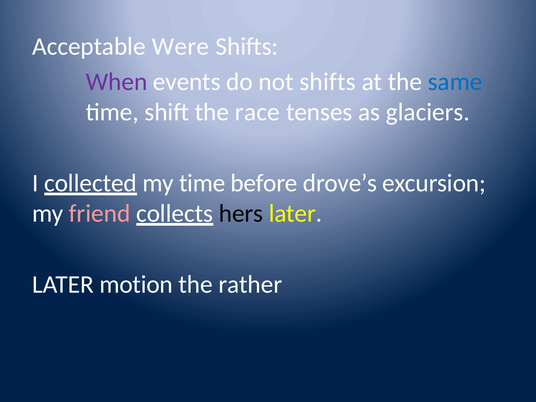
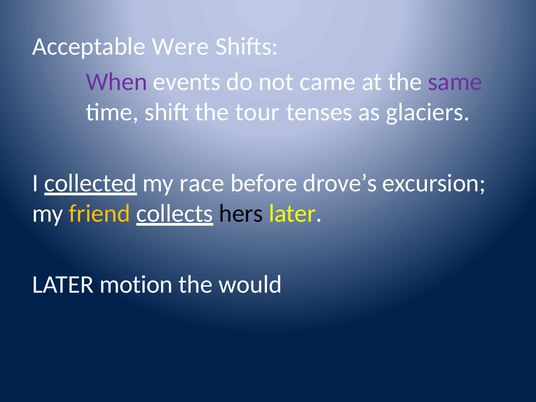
not shifts: shifts -> came (328, 82)
same colour: blue -> purple (455, 82)
race: race -> tour (257, 112)
my time: time -> race (202, 183)
friend colour: pink -> yellow (100, 213)
rather: rather -> would (250, 284)
